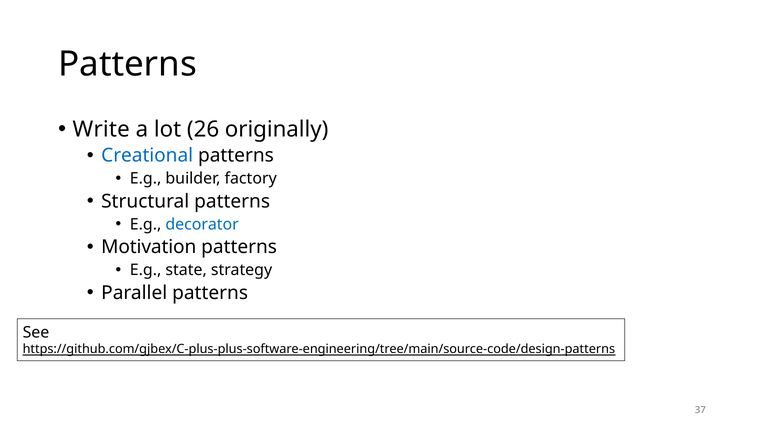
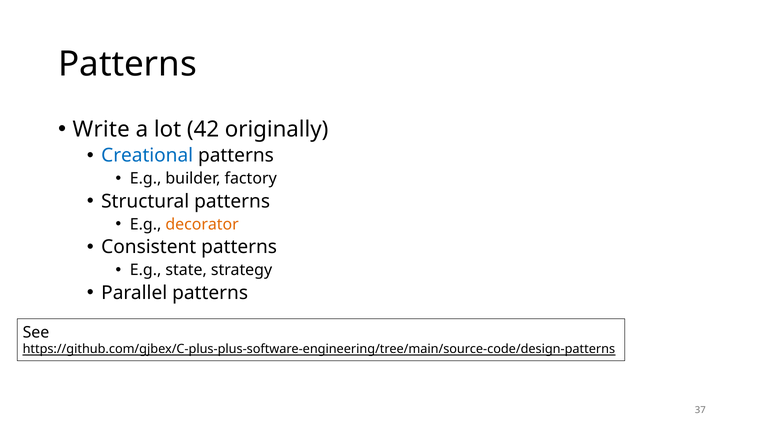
26: 26 -> 42 (203, 129)
decorator colour: blue -> orange (202, 224)
Motivation: Motivation -> Consistent (149, 247)
